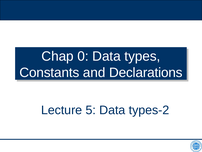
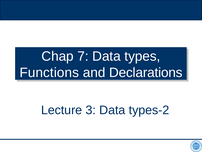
0: 0 -> 7 (83, 56)
Constants: Constants -> Functions (49, 72)
5: 5 -> 3 (91, 110)
